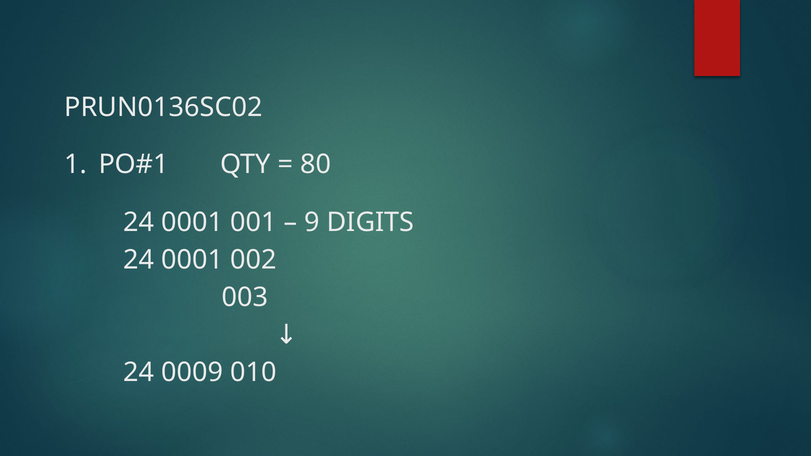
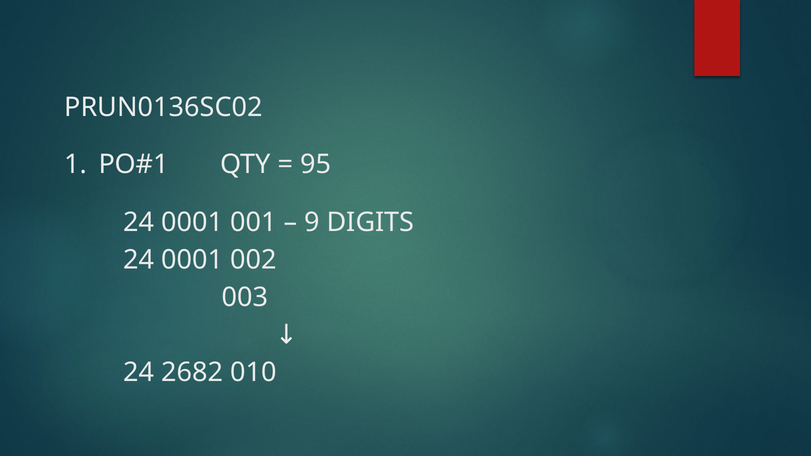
80: 80 -> 95 (316, 164)
0009: 0009 -> 2682 (192, 373)
